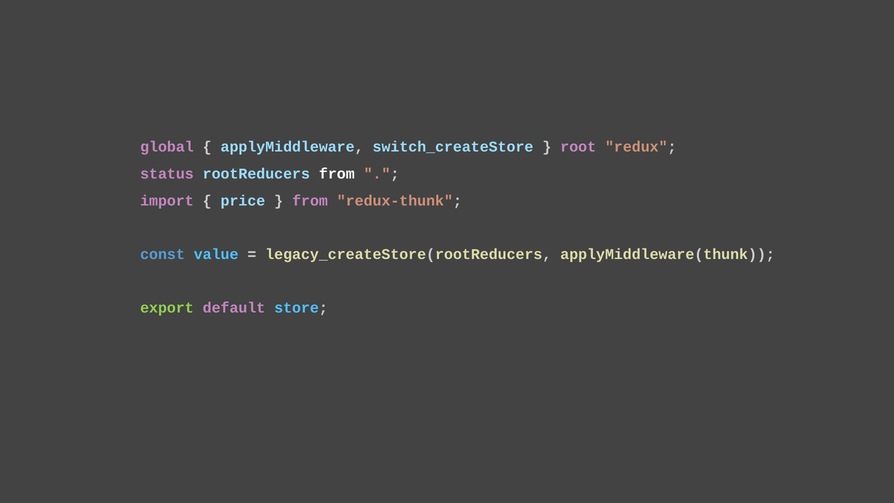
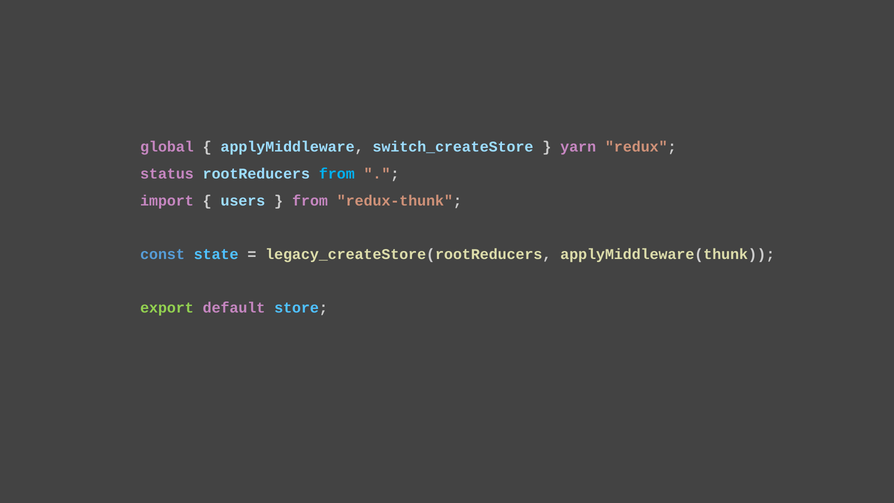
root: root -> yarn (578, 147)
from colour: white -> light blue (337, 174)
price: price -> users (243, 201)
value: value -> state (216, 254)
